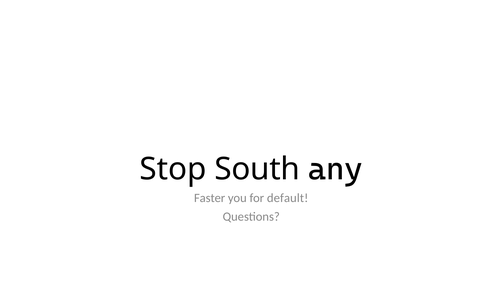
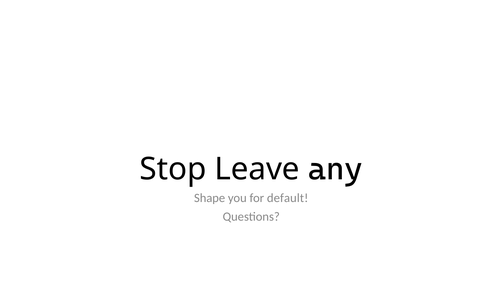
South: South -> Leave (257, 169)
Faster: Faster -> Shape (210, 198)
